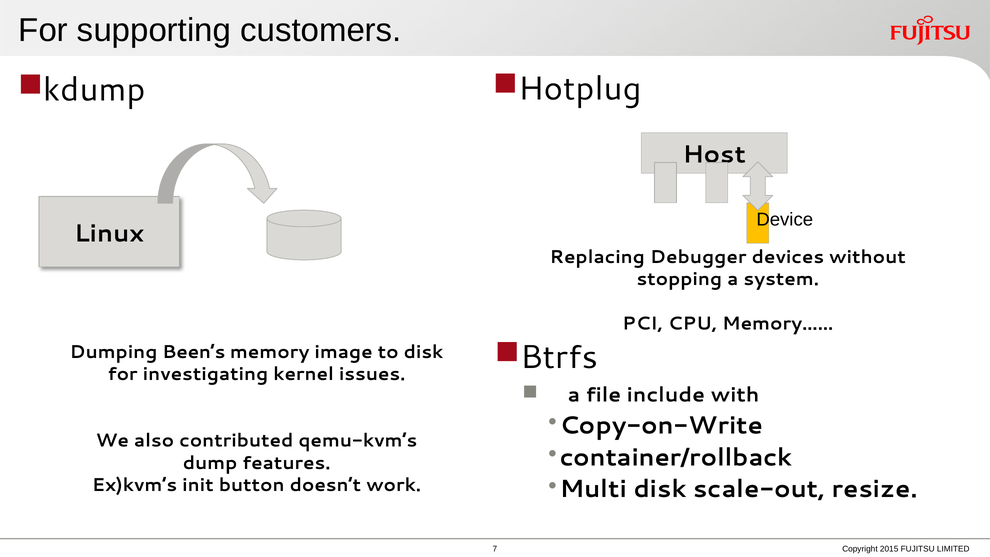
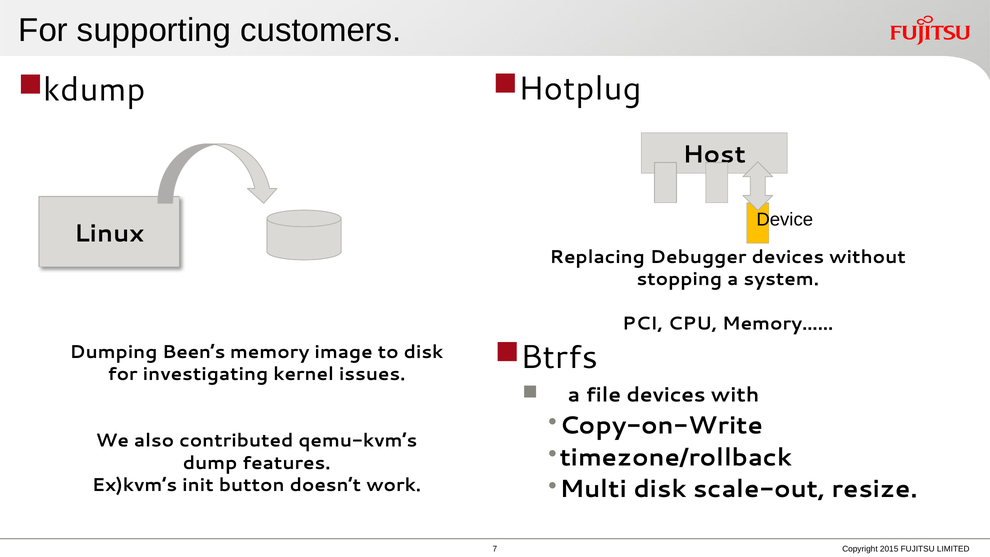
file include: include -> devices (666, 395)
container/rollback: container/rollback -> timezone/rollback (676, 457)
